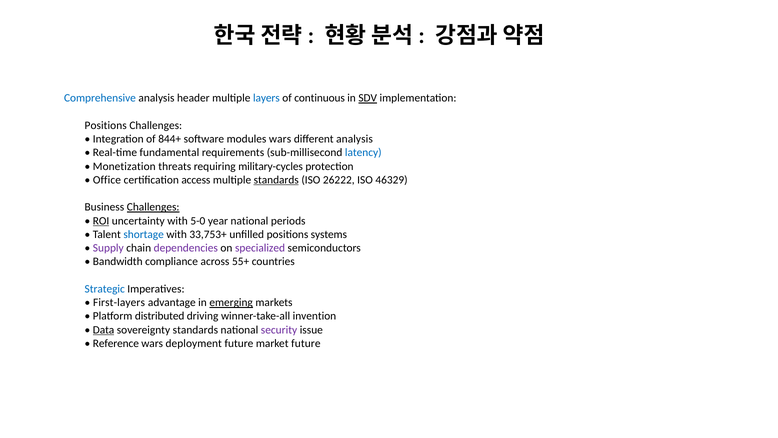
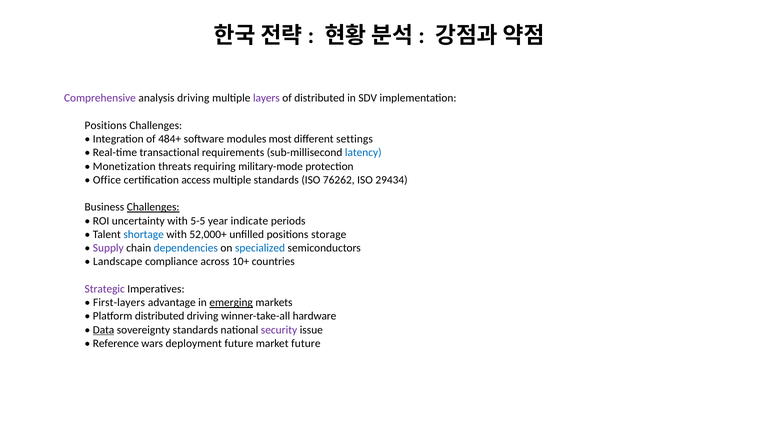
Comprehensive colour: blue -> purple (100, 98)
analysis header: header -> driving (193, 98)
layers colour: blue -> purple (266, 98)
of continuous: continuous -> distributed (320, 98)
SDV underline: present -> none (368, 98)
844+: 844+ -> 484+ (170, 139)
modules wars: wars -> most (280, 139)
different analysis: analysis -> settings (355, 139)
fundamental: fundamental -> transactional (169, 152)
military-cycles: military-cycles -> military-mode (271, 166)
standards underline: present -> none (276, 180)
26222: 26222 -> 76262 (339, 180)
46329: 46329 -> 29434 (392, 180)
ROI underline: present -> none (101, 221)
5-0: 5-0 -> 5-5 (198, 221)
year national: national -> indicate (249, 221)
33,753+: 33,753+ -> 52,000+ (208, 234)
systems: systems -> storage (329, 234)
dependencies colour: purple -> blue (186, 248)
specialized colour: purple -> blue (260, 248)
Bandwidth: Bandwidth -> Landscape (118, 261)
55+: 55+ -> 10+ (241, 261)
Strategic colour: blue -> purple (105, 289)
invention: invention -> hardware (314, 316)
